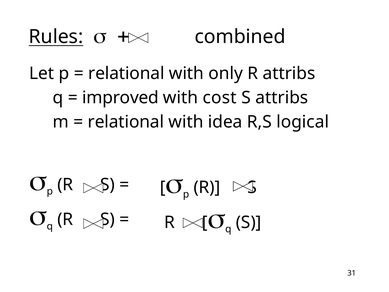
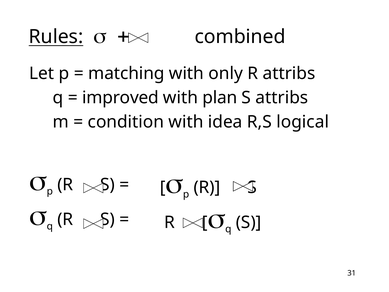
relational: relational -> matching (126, 73)
cost: cost -> plan (220, 98)
relational: relational -> condition (126, 122)
